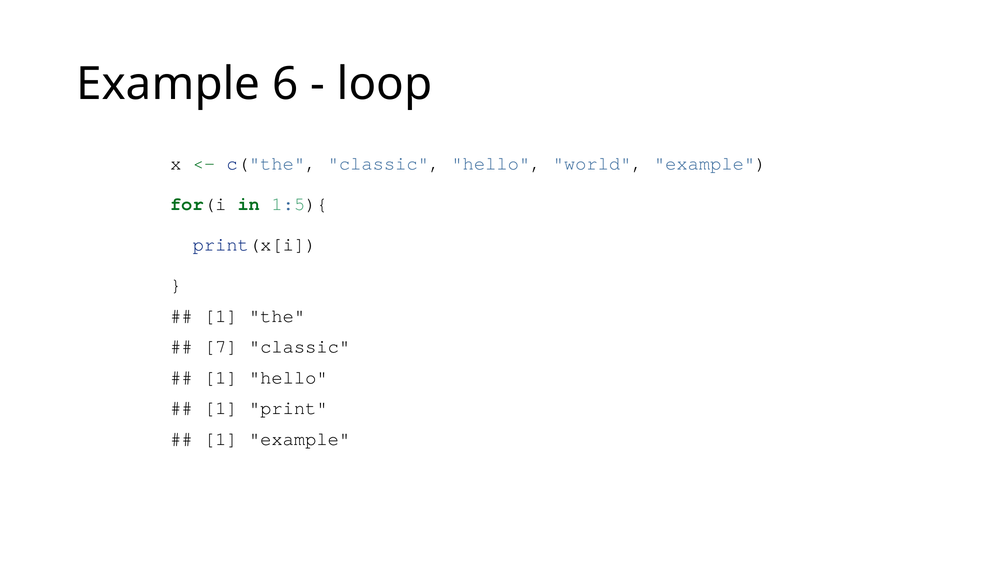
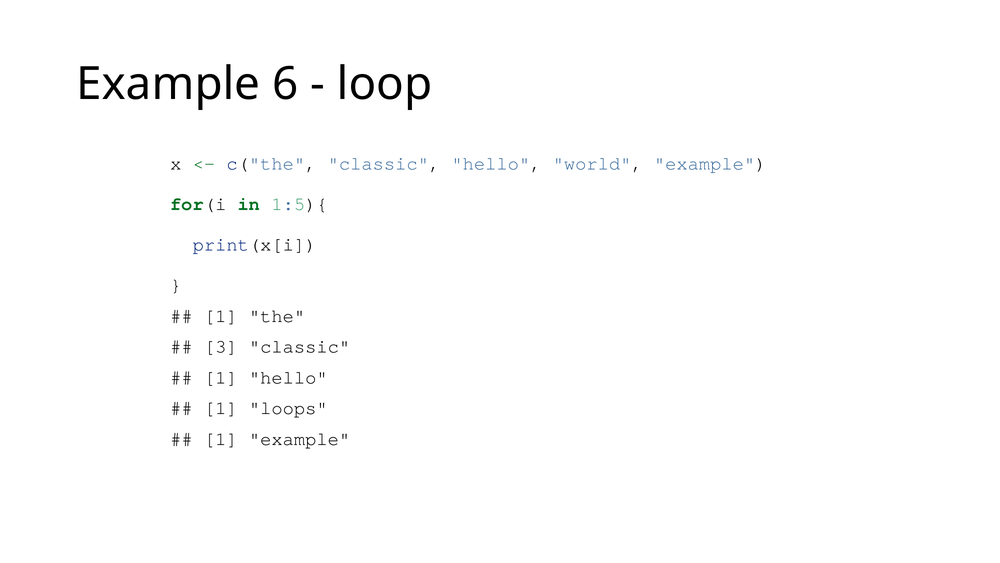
7: 7 -> 3 (221, 346)
print: print -> loops (288, 408)
